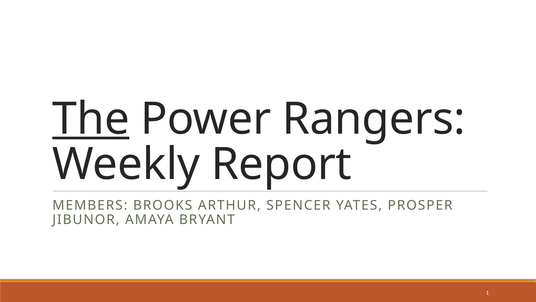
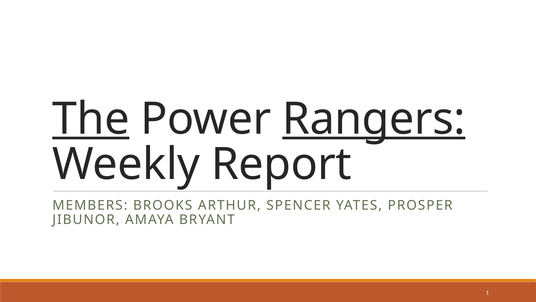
Rangers underline: none -> present (374, 119)
